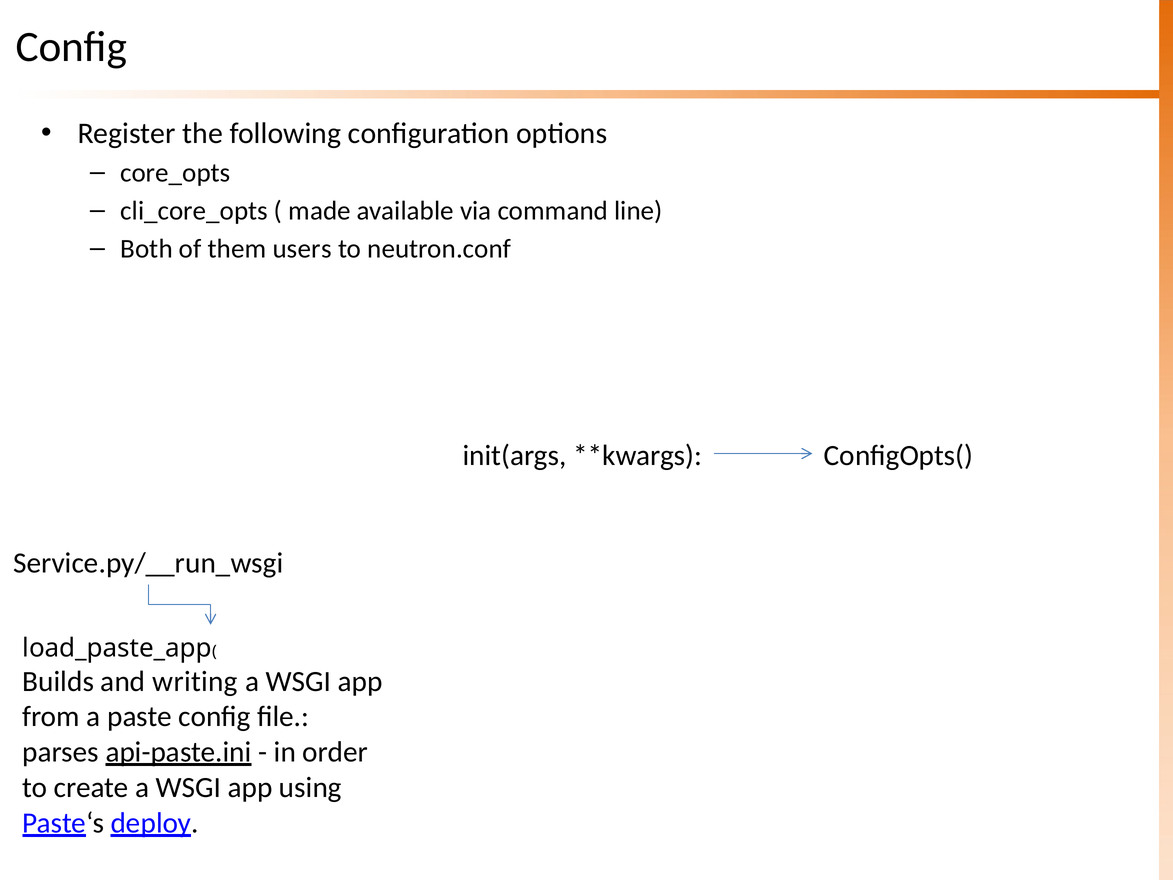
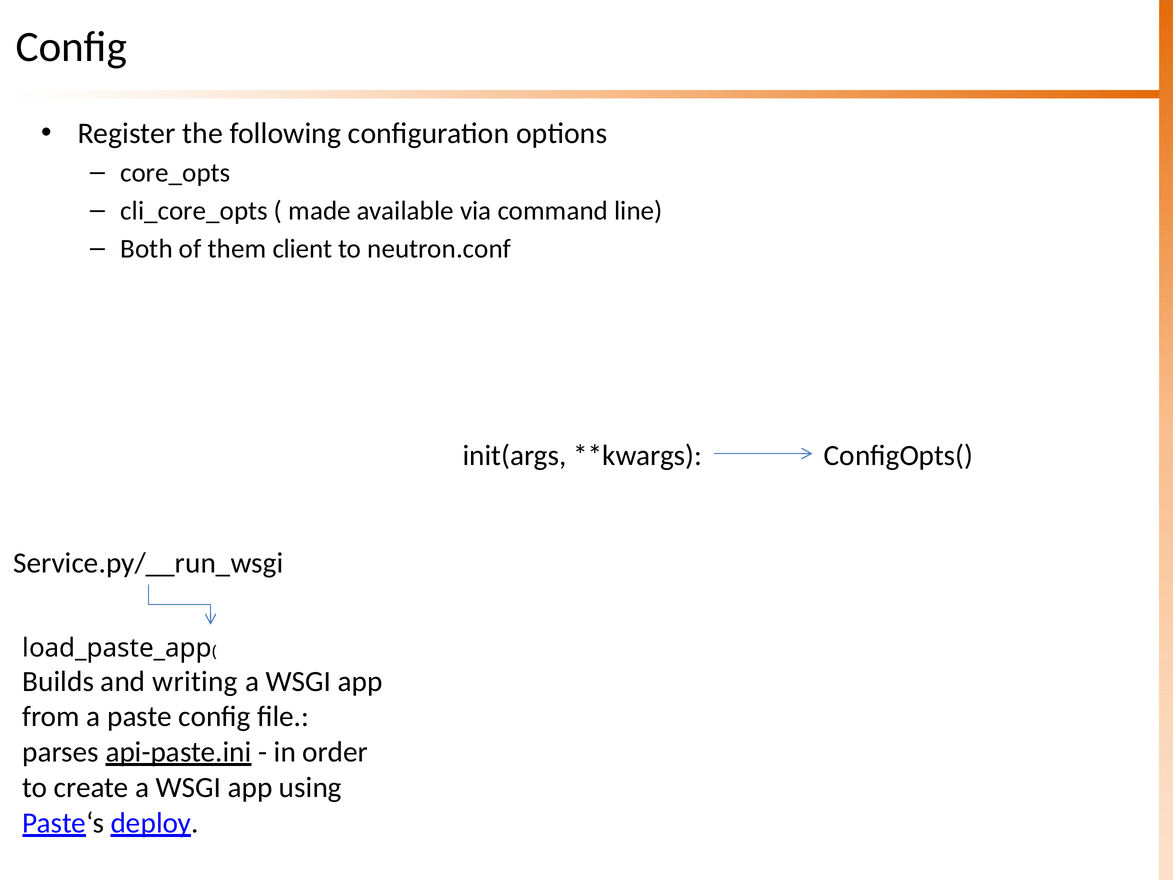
users: users -> client (302, 249)
